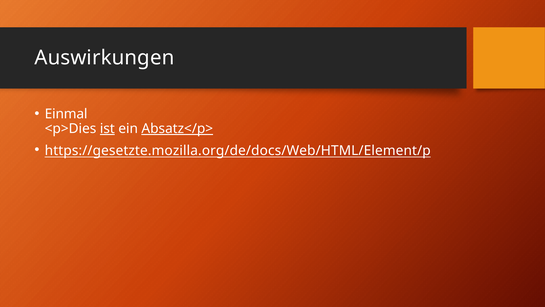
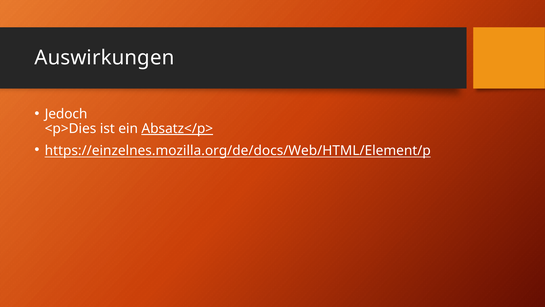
Einmal: Einmal -> Jedoch (66, 114)
ist underline: present -> none (107, 128)
https://gesetzte.mozilla.org/de/docs/Web/HTML/Element/p: https://gesetzte.mozilla.org/de/docs/Web/HTML/Element/p -> https://einzelnes.mozilla.org/de/docs/Web/HTML/Element/p (238, 150)
